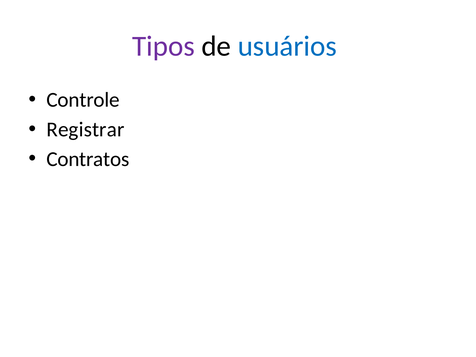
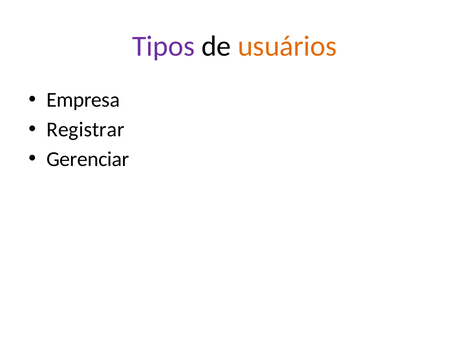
usuários colour: blue -> orange (287, 46)
Controle: Controle -> Empresa (83, 100)
Contratos: Contratos -> Gerenciar (88, 159)
